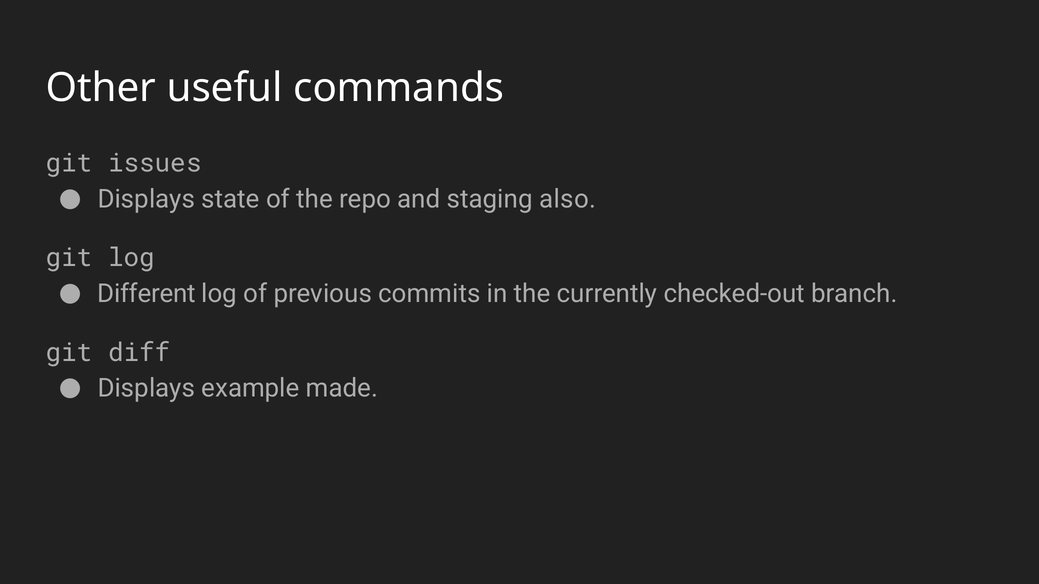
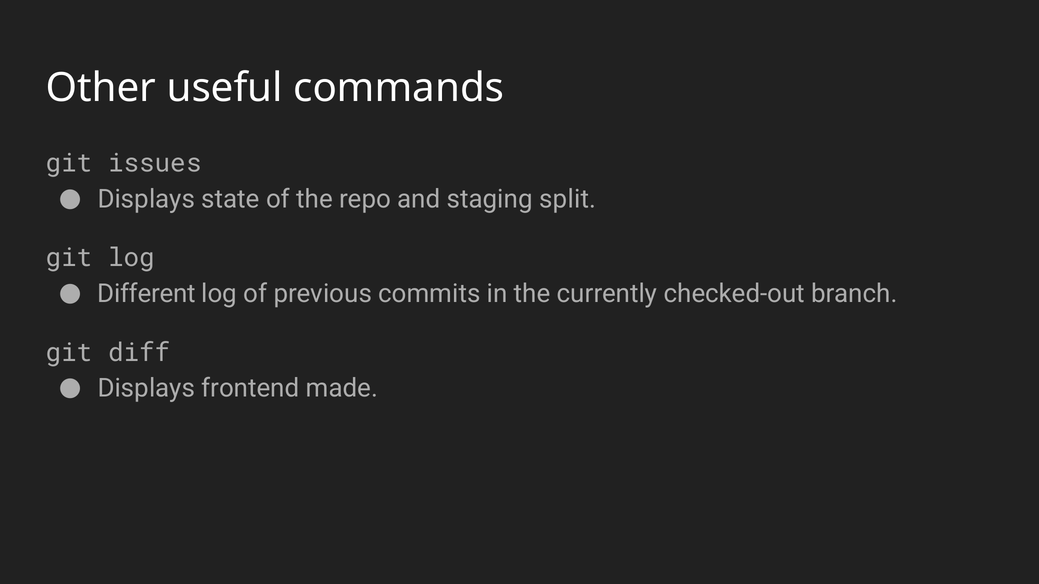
also: also -> split (568, 199)
example: example -> frontend (250, 389)
